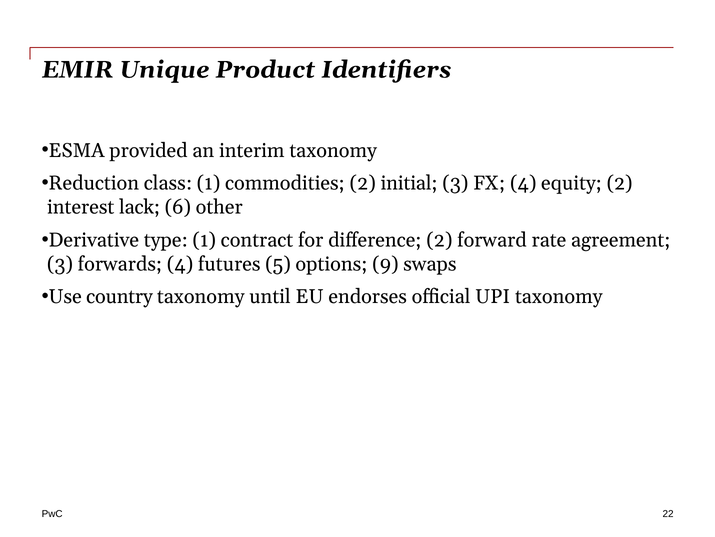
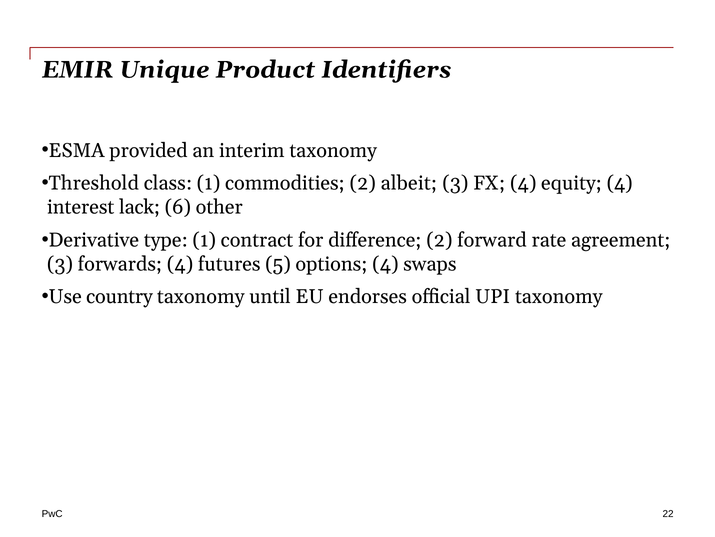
Reduction: Reduction -> Threshold (94, 183)
initial: initial -> albeit (409, 183)
equity 2: 2 -> 4 (620, 183)
options 9: 9 -> 4 (385, 264)
